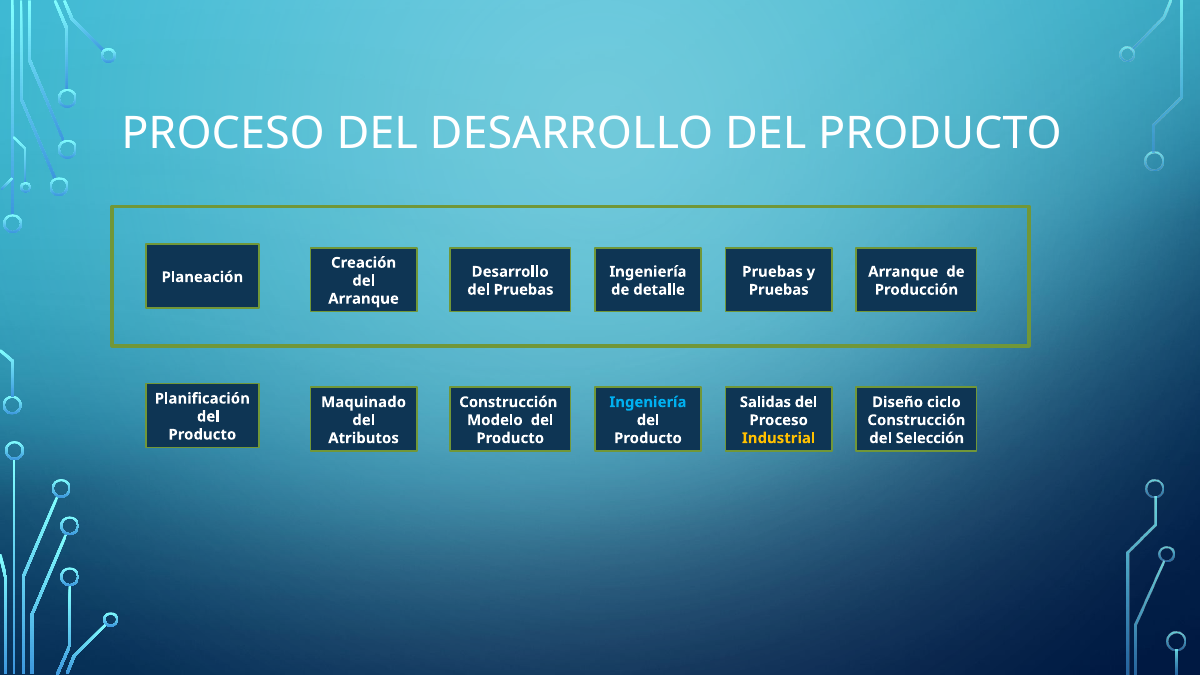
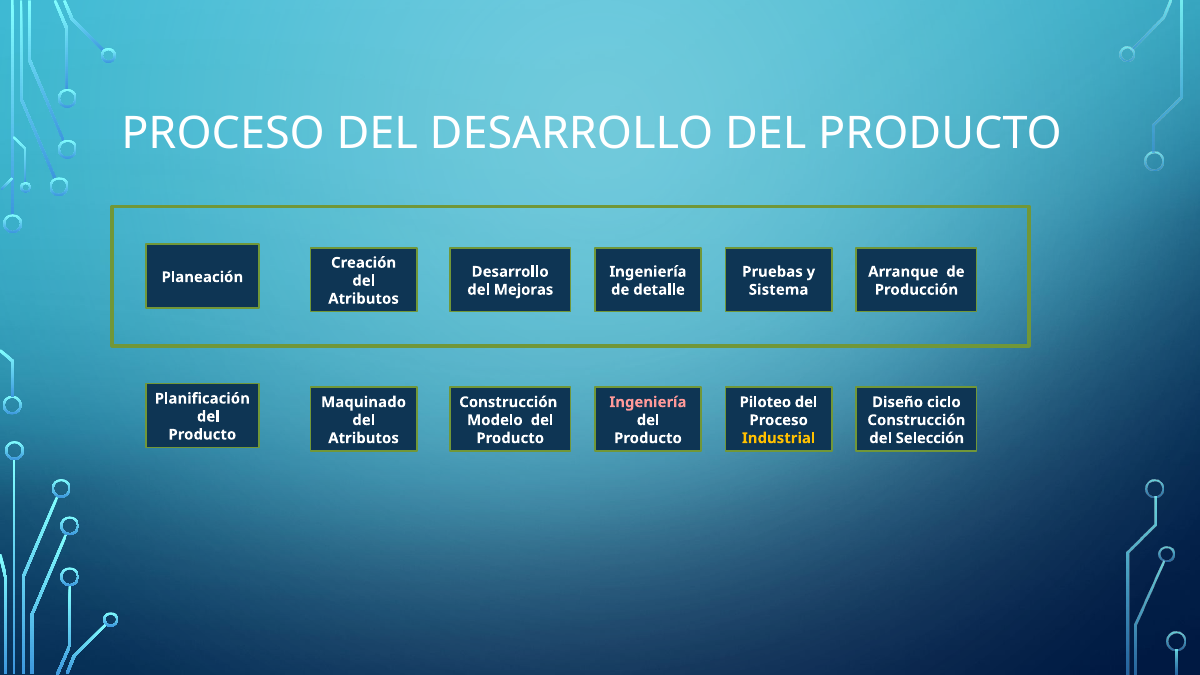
del Pruebas: Pruebas -> Mejoras (524, 290)
Pruebas: Pruebas -> Sistema (779, 290)
Arranque: Arranque -> Atributos (364, 299)
Ingeniería colour: light blue -> pink (648, 402)
Salidas: Salidas -> Piloteo (765, 402)
